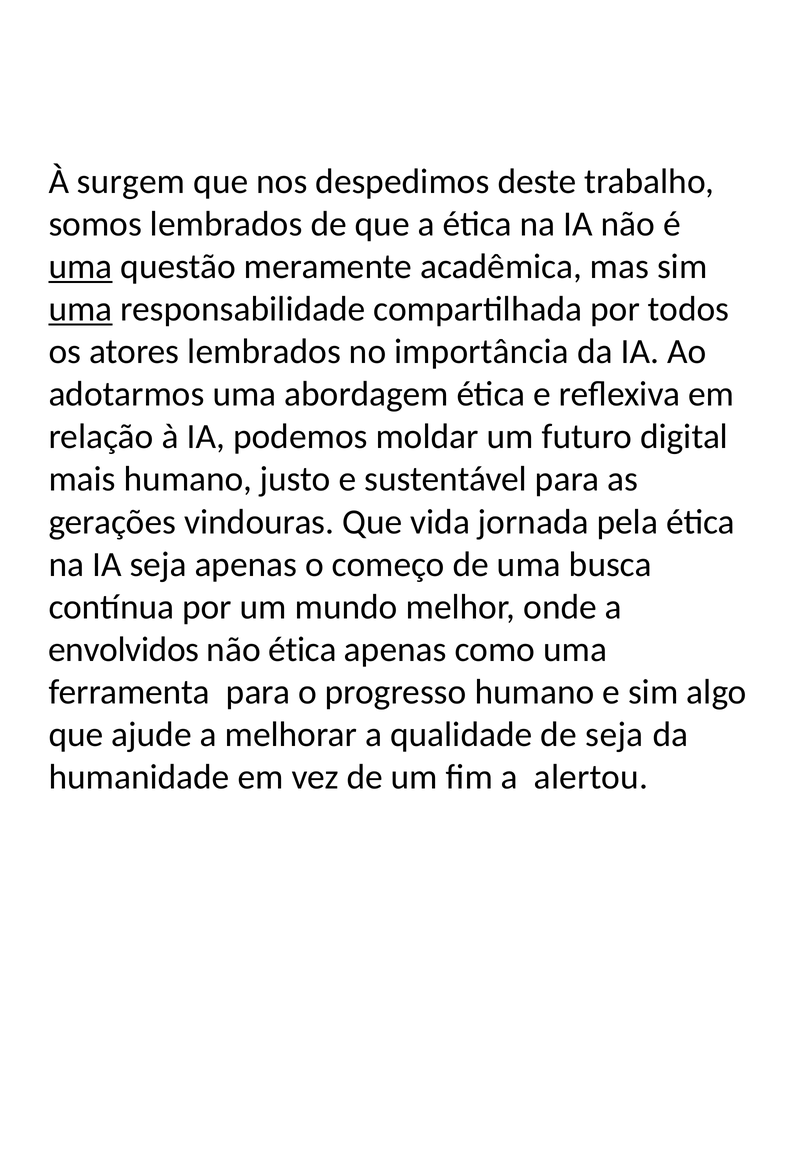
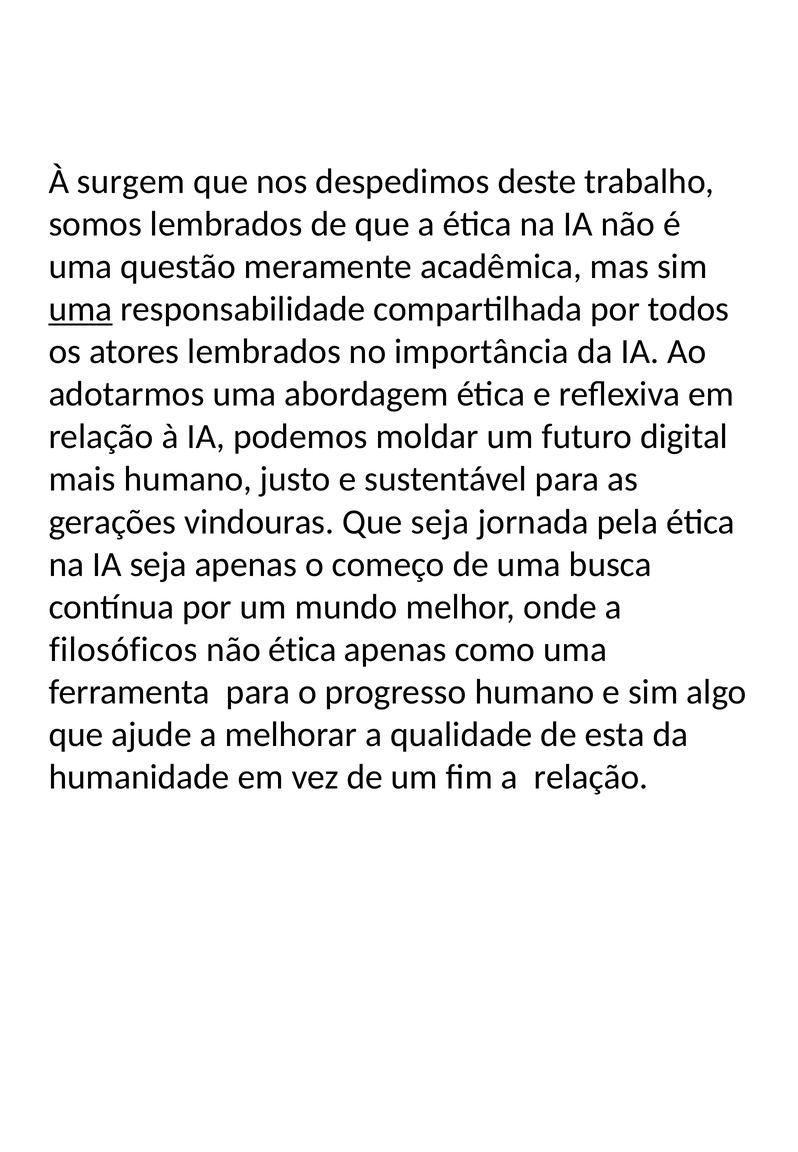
uma underline: present -> none (81, 267)
Que vida: vida -> seja (440, 522)
envolvidos: envolvidos -> filosóficos (123, 650)
de seja: seja -> esta (615, 735)
a alertou: alertou -> relação (591, 777)
